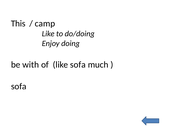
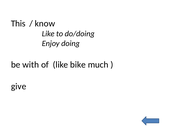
camp: camp -> know (45, 24)
like sofa: sofa -> bike (78, 65)
sofa: sofa -> give (19, 86)
